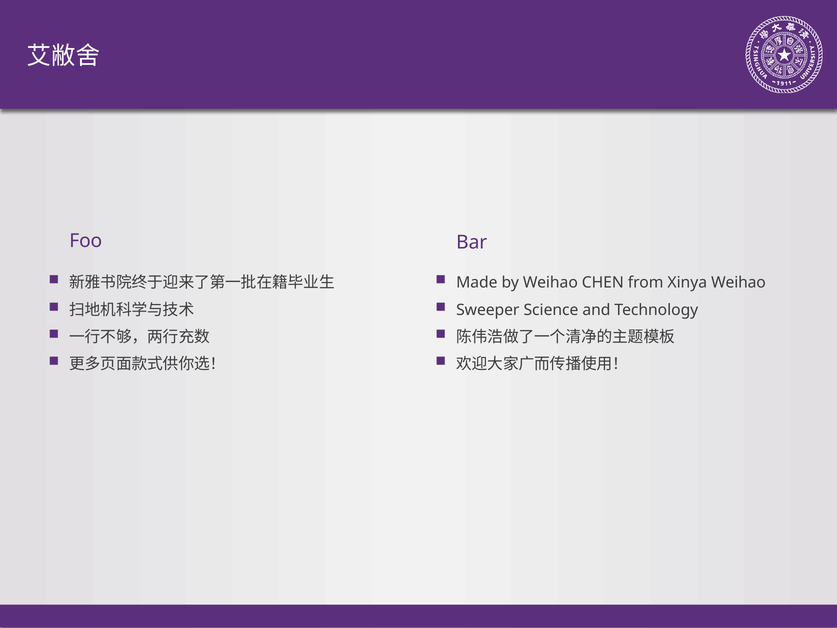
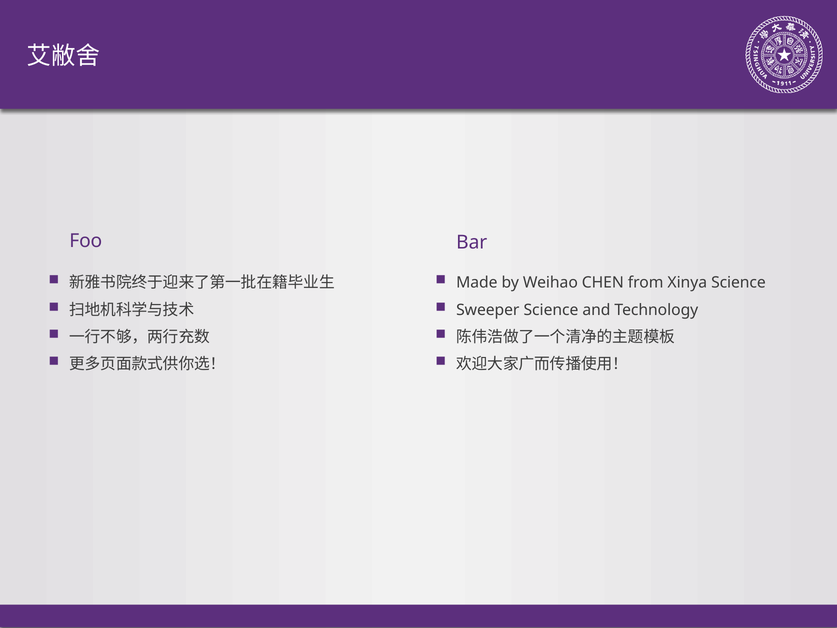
Xinya Weihao: Weihao -> Science (738, 283)
